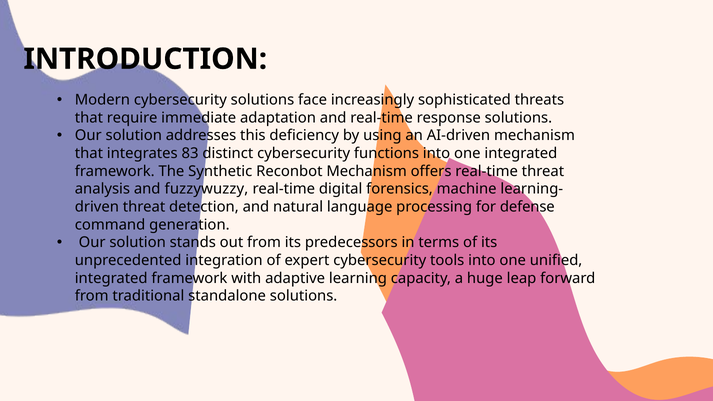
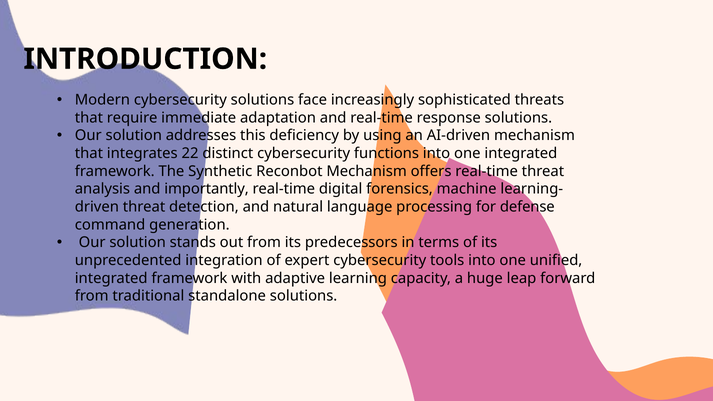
83: 83 -> 22 (190, 153)
fuzzywuzzy: fuzzywuzzy -> importantly (207, 189)
